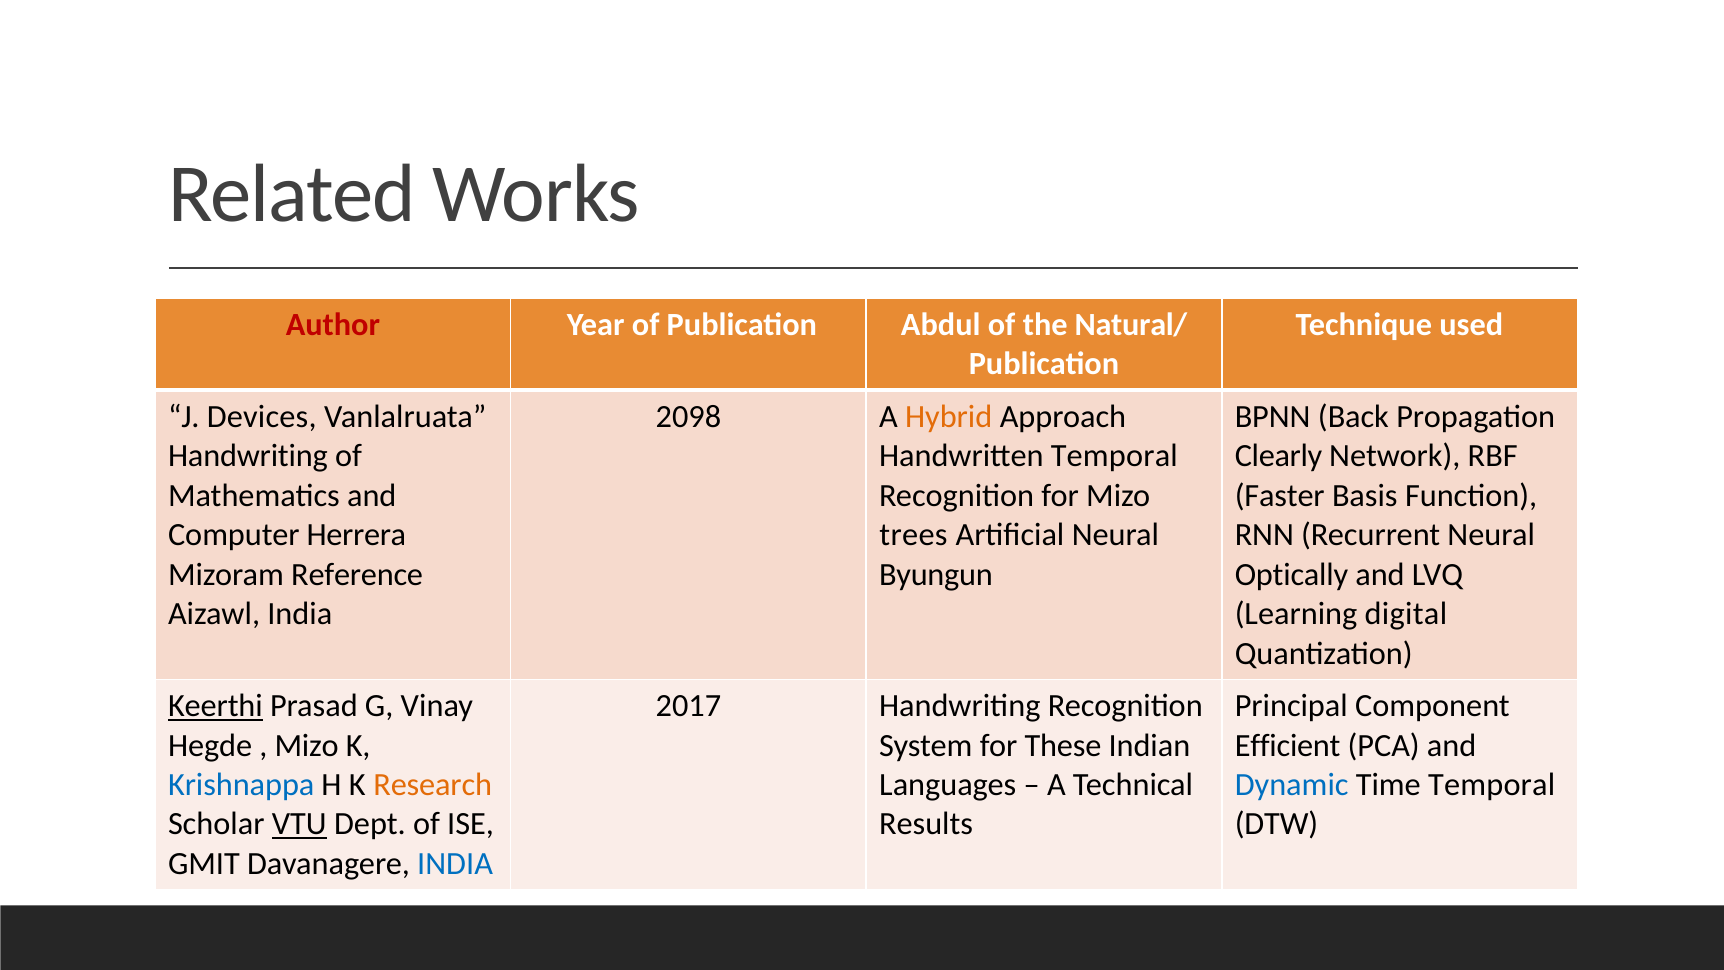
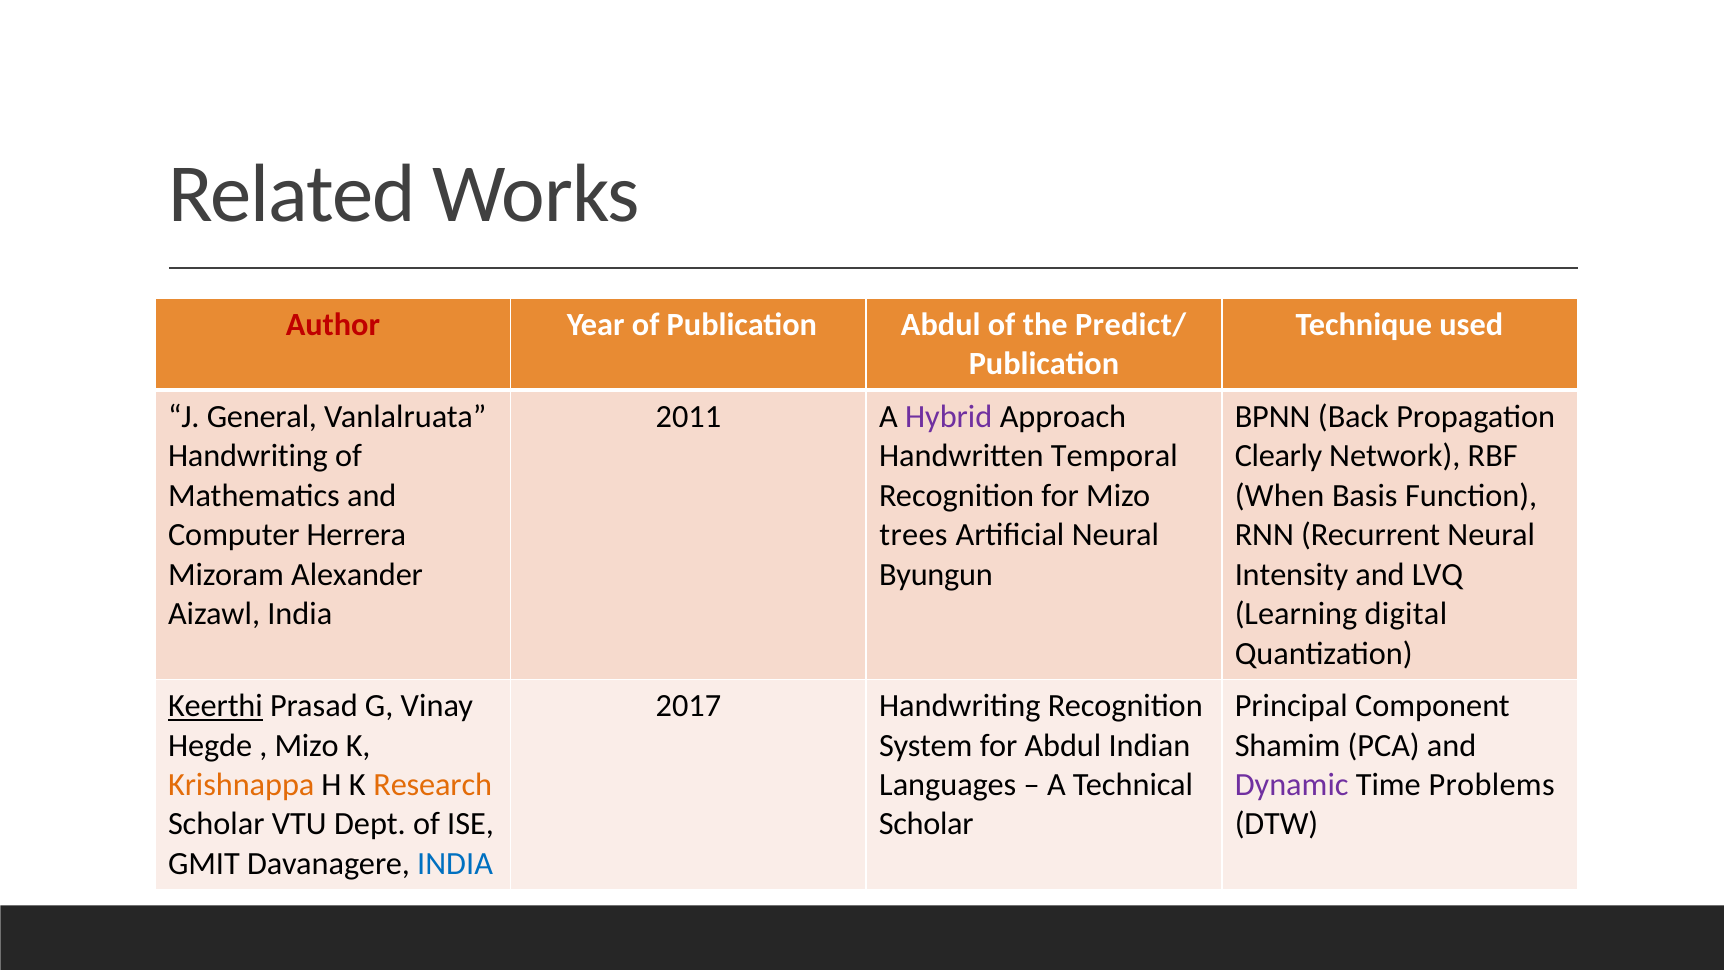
Natural/: Natural/ -> Predict/ (1131, 325)
Devices: Devices -> General (262, 417)
2098: 2098 -> 2011 (688, 417)
Hybrid colour: orange -> purple (949, 417)
Faster: Faster -> When (1280, 495)
Reference: Reference -> Alexander (357, 574)
Optically: Optically -> Intensity (1291, 574)
for These: These -> Abdul (1063, 745)
Efficient: Efficient -> Shamim (1288, 745)
Krishnappa colour: blue -> orange (241, 785)
Dynamic colour: blue -> purple (1292, 785)
Time Temporal: Temporal -> Problems (1492, 785)
VTU underline: present -> none (299, 824)
Results: Results -> Scholar (926, 824)
